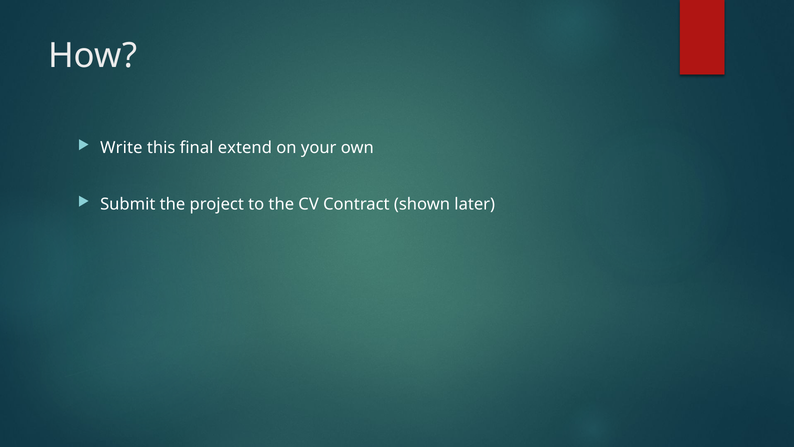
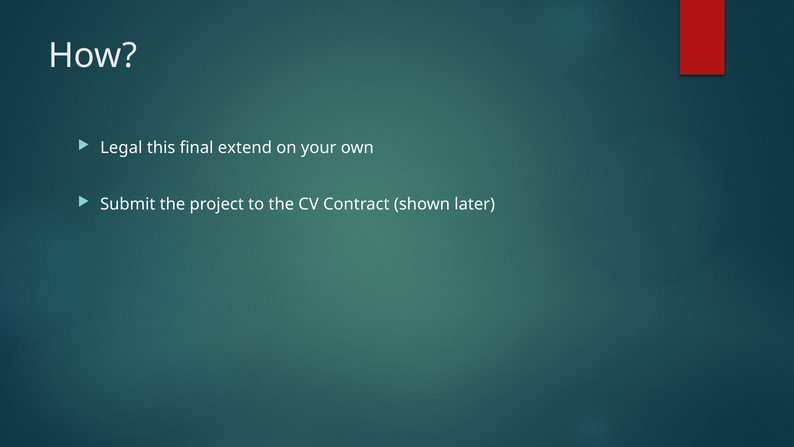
Write: Write -> Legal (121, 148)
